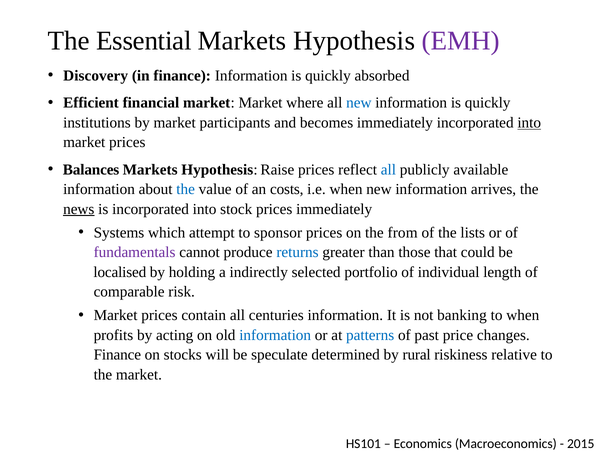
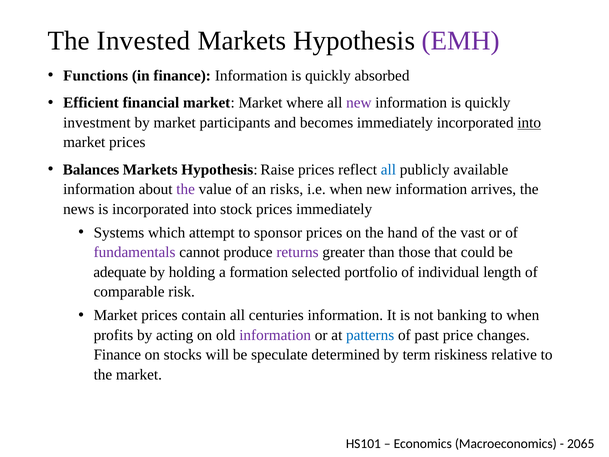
Essential: Essential -> Invested (144, 41)
Discovery: Discovery -> Functions (96, 76)
new colour: blue -> purple (359, 103)
institutions: institutions -> investment (97, 123)
the colour: blue -> purple (186, 189)
costs: costs -> risks (287, 189)
news underline: present -> none (79, 209)
from: from -> hand (403, 233)
lists: lists -> vast (473, 233)
returns colour: blue -> purple (297, 252)
localised: localised -> adequate (120, 272)
indirectly: indirectly -> formation (259, 272)
information colour: blue -> purple (275, 335)
rural: rural -> term (417, 355)
2015: 2015 -> 2065 (581, 444)
